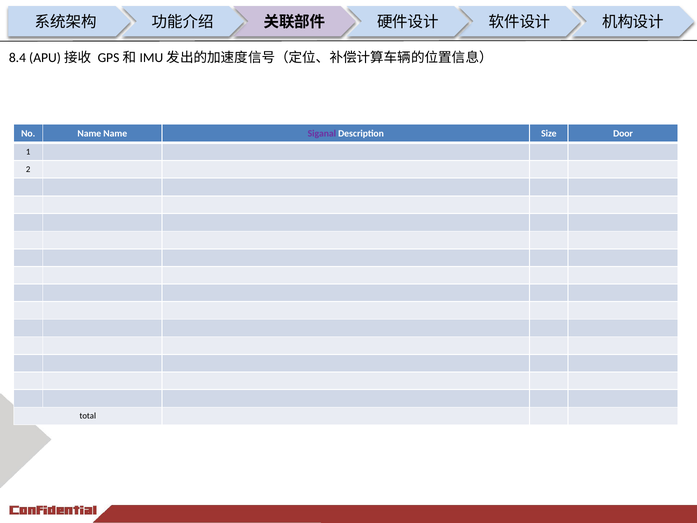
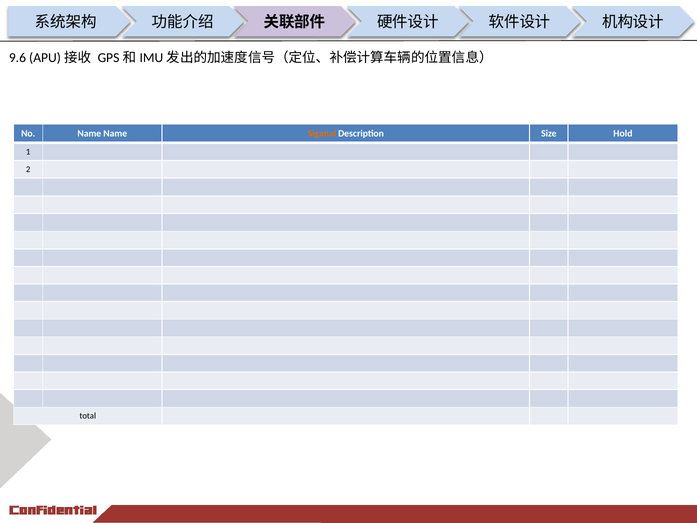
8.4: 8.4 -> 9.6 (17, 58)
Siganal colour: purple -> orange (322, 134)
Door: Door -> Hold (623, 134)
